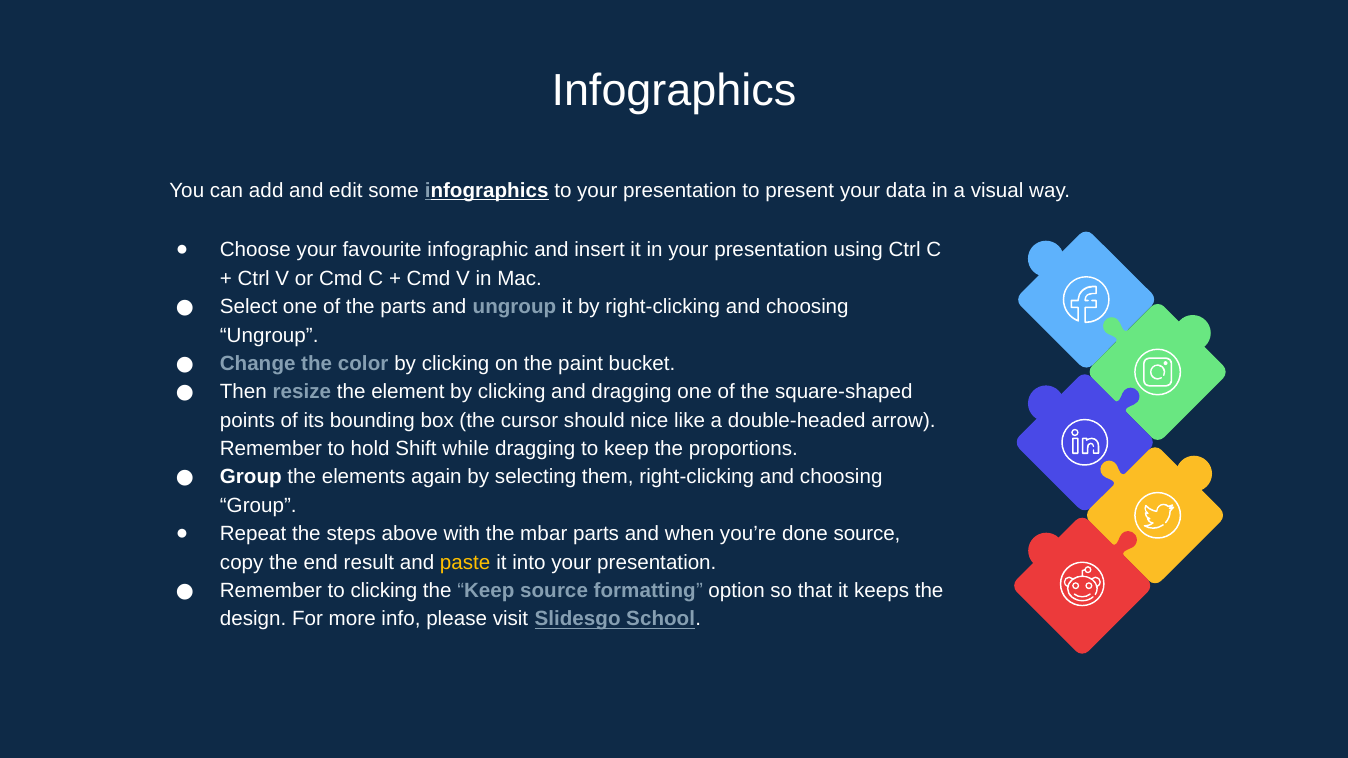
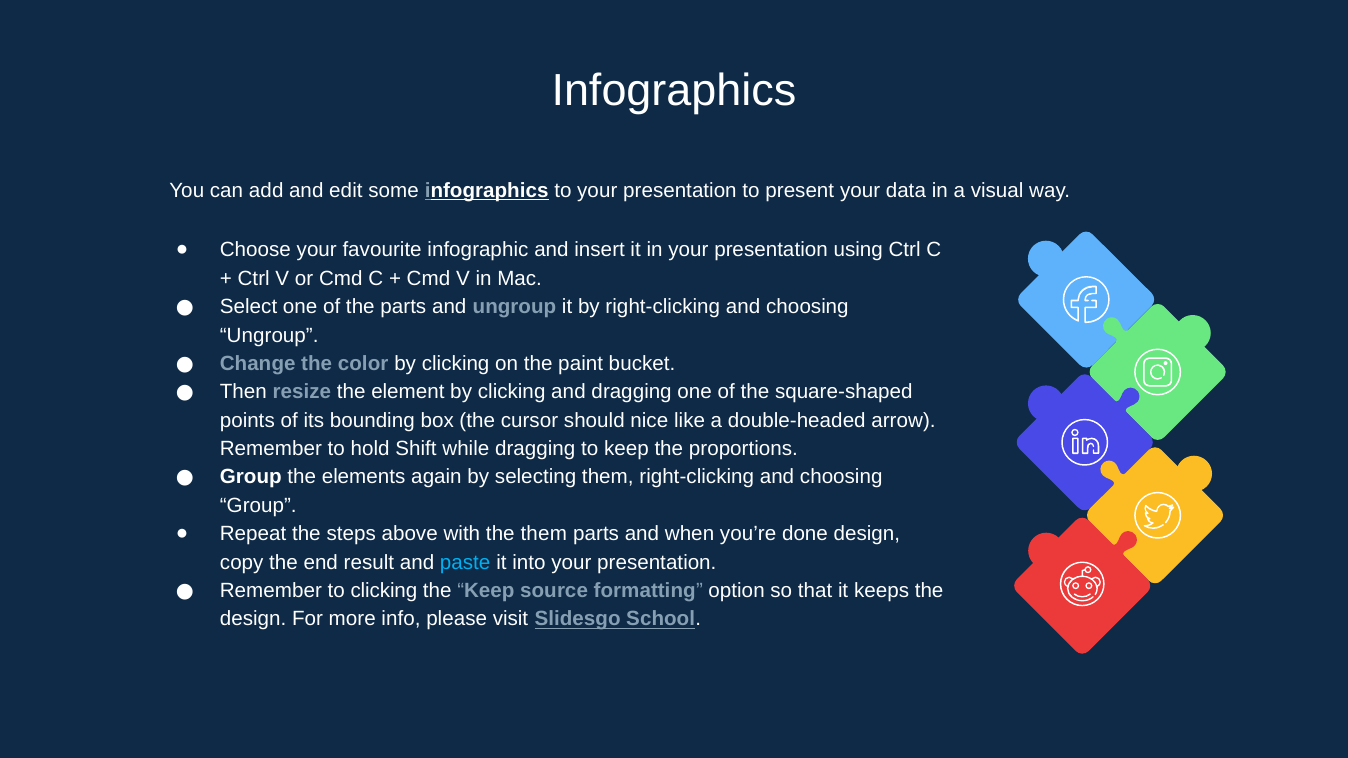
the mbar: mbar -> them (544, 534)
done source: source -> design (867, 534)
paste colour: yellow -> light blue (465, 563)
